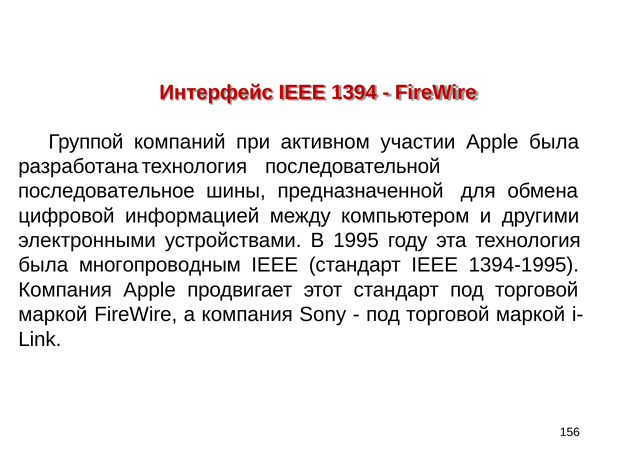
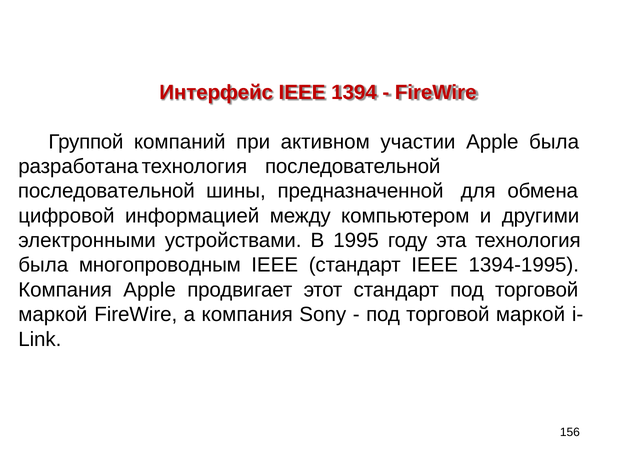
последовательное: последовательное -> последовательной (106, 191)
